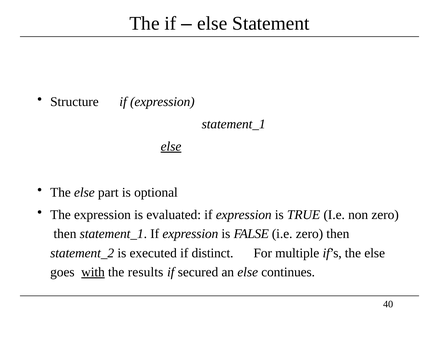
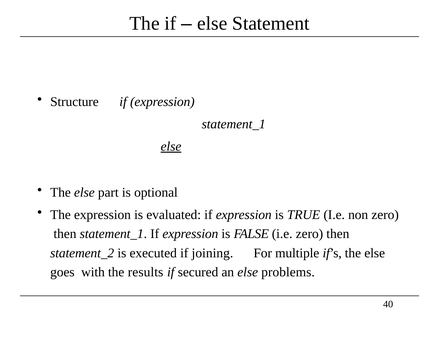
distinct: distinct -> joining (212, 253)
with underline: present -> none (93, 272)
continues: continues -> problems (288, 272)
